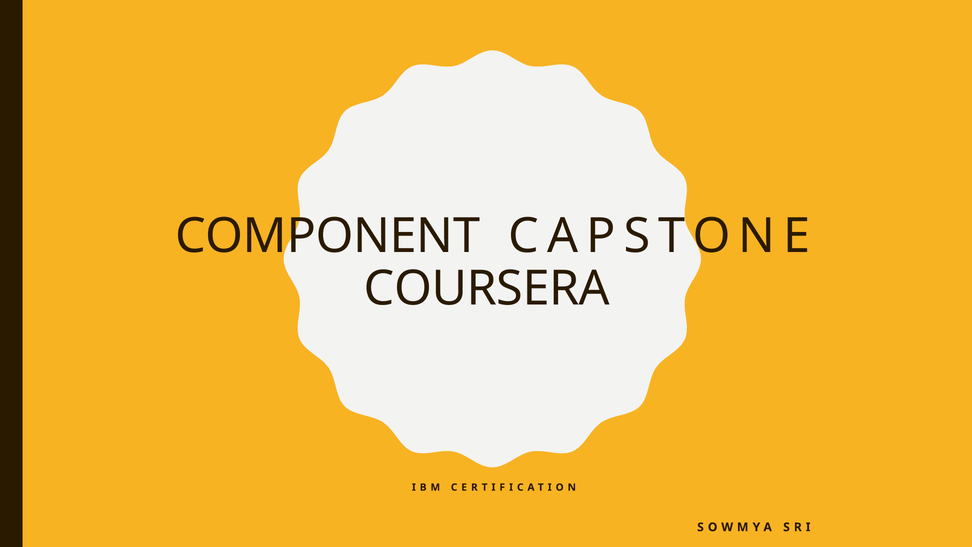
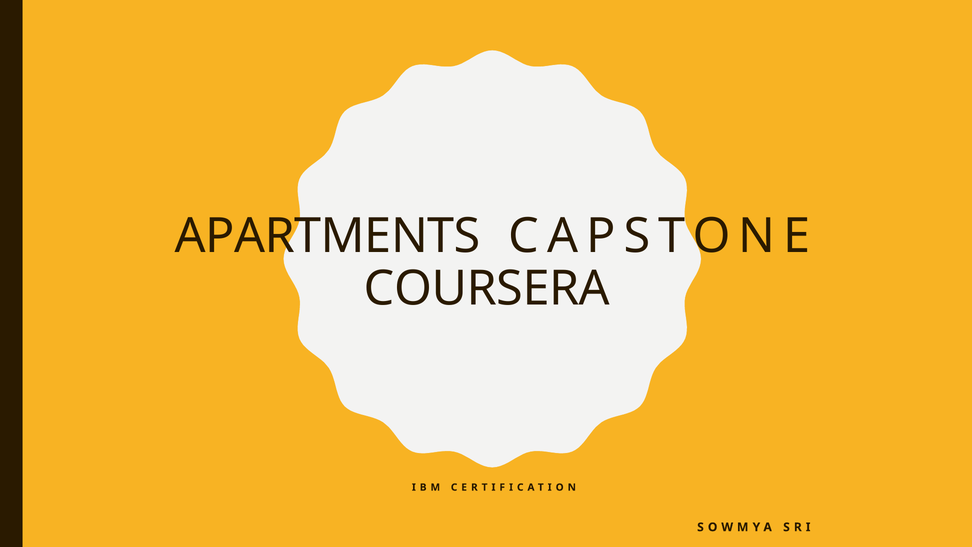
COMPONENT: COMPONENT -> APARTMENTS (328, 236)
